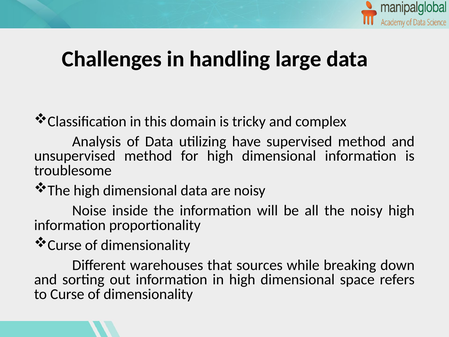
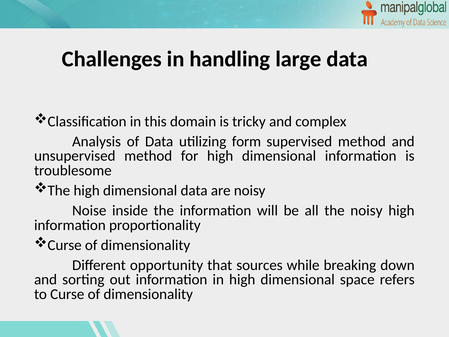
have: have -> form (246, 141)
warehouses: warehouses -> opportunity (167, 265)
